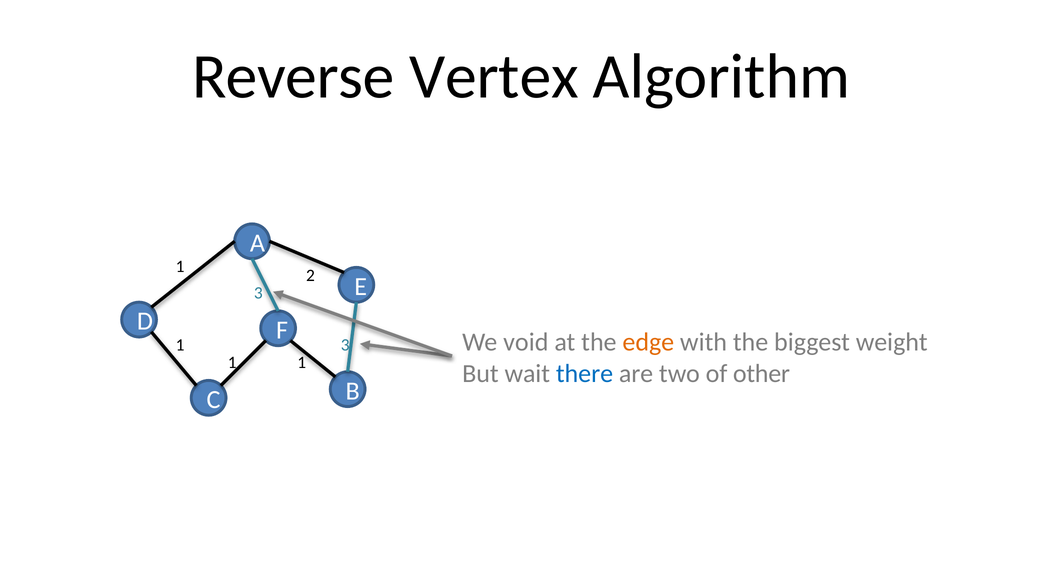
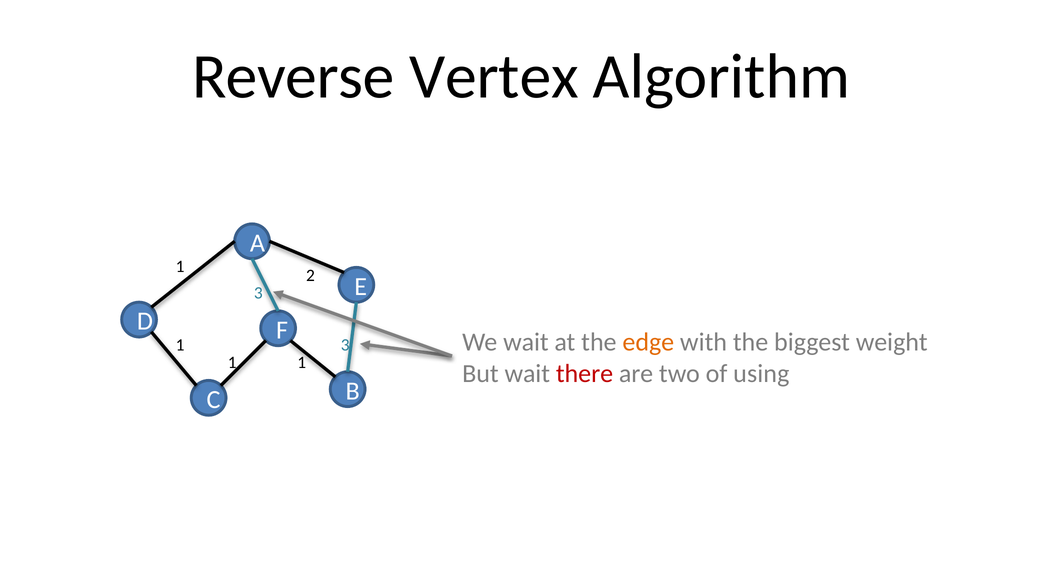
We void: void -> wait (526, 342)
there colour: blue -> red (585, 373)
other: other -> using (761, 373)
